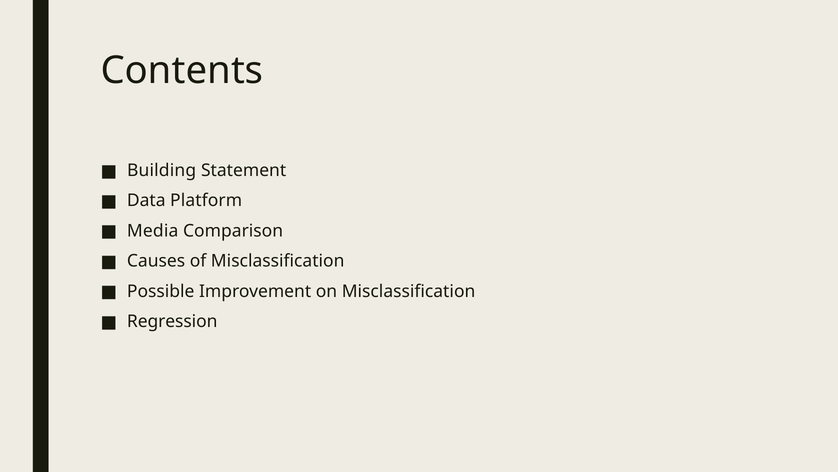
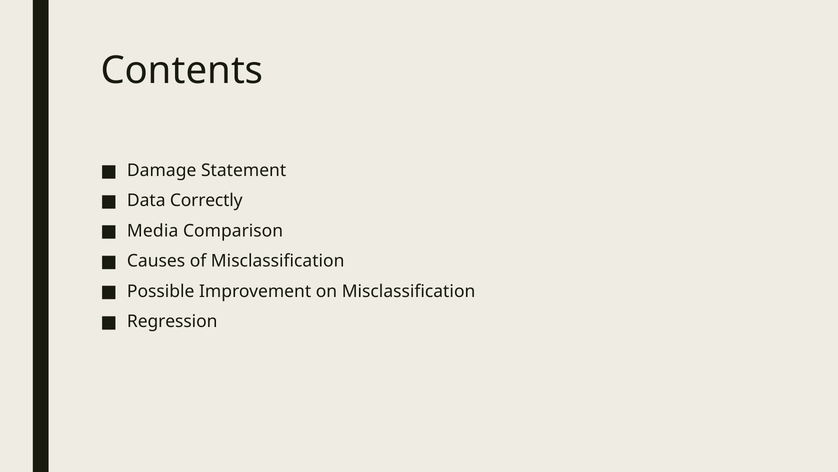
Building: Building -> Damage (162, 170)
Platform: Platform -> Correctly (206, 200)
